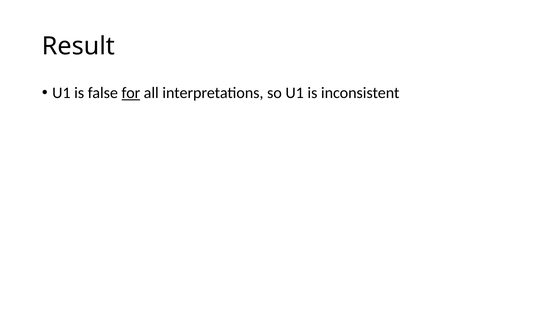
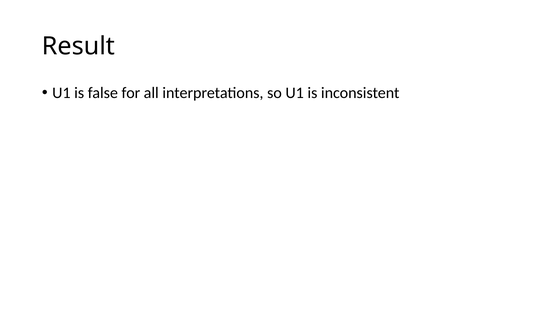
for underline: present -> none (131, 93)
